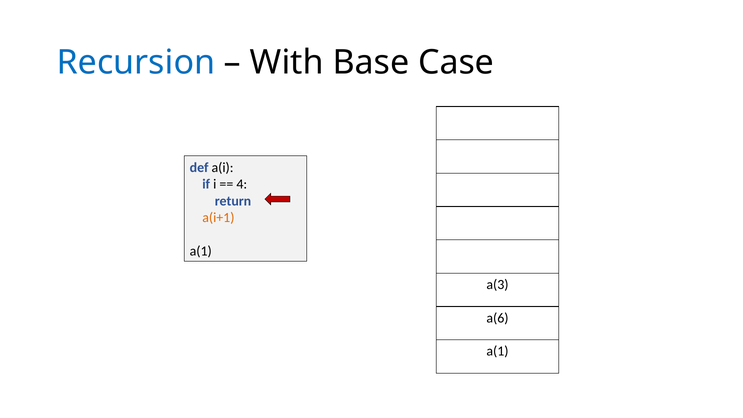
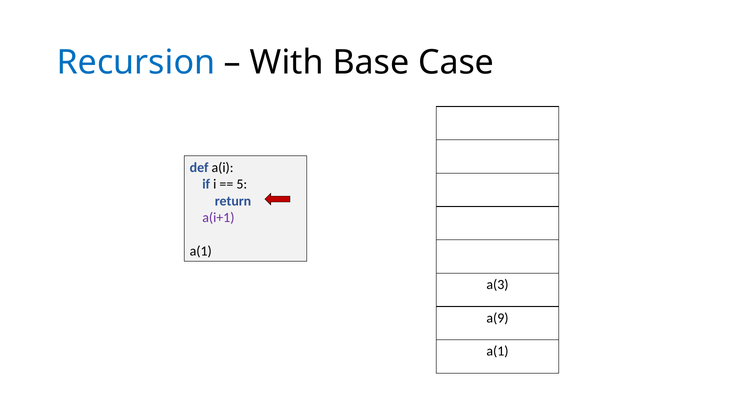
4: 4 -> 5 (242, 184)
a(i+1 colour: orange -> purple (218, 218)
a(6: a(6 -> a(9 (498, 318)
